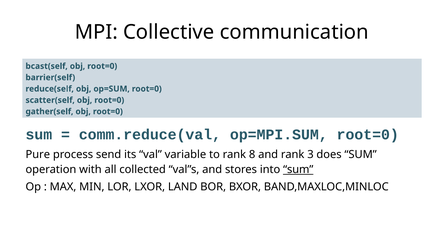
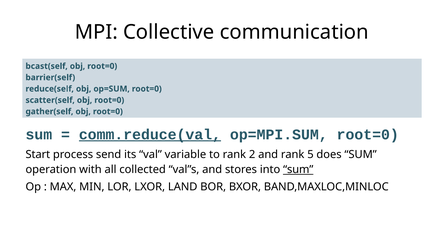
comm.reduce(val underline: none -> present (150, 134)
Pure: Pure -> Start (38, 154)
8: 8 -> 2 (252, 154)
3: 3 -> 5 (310, 154)
